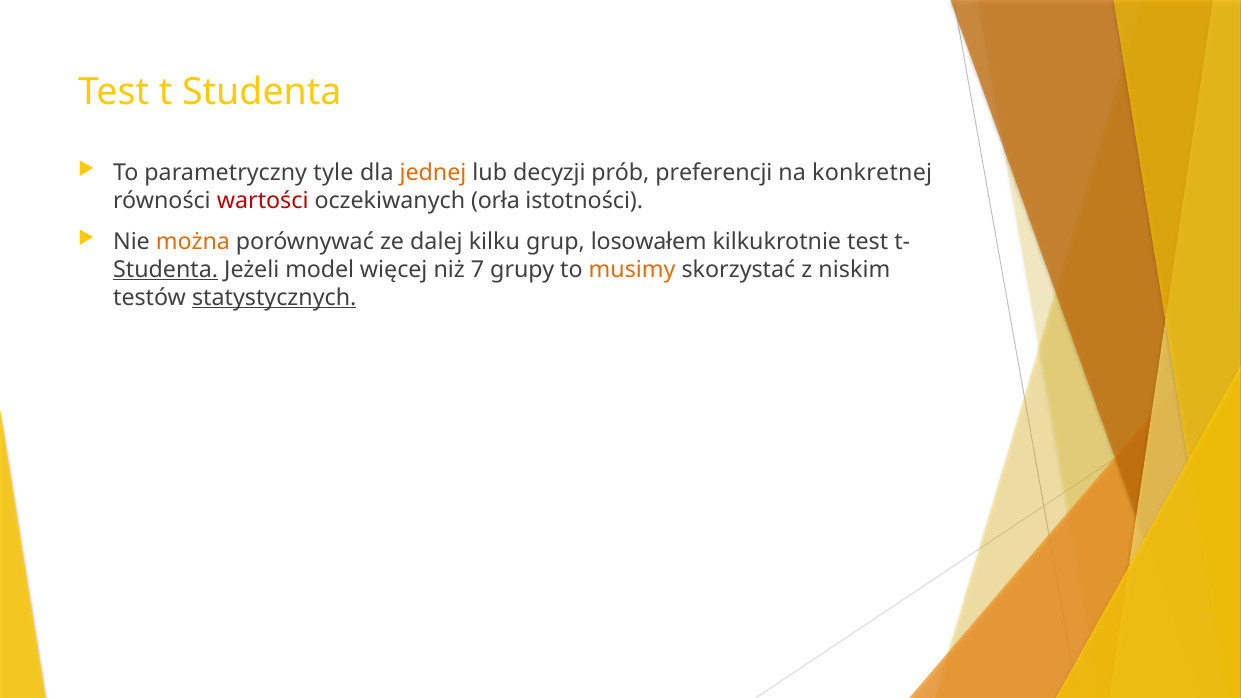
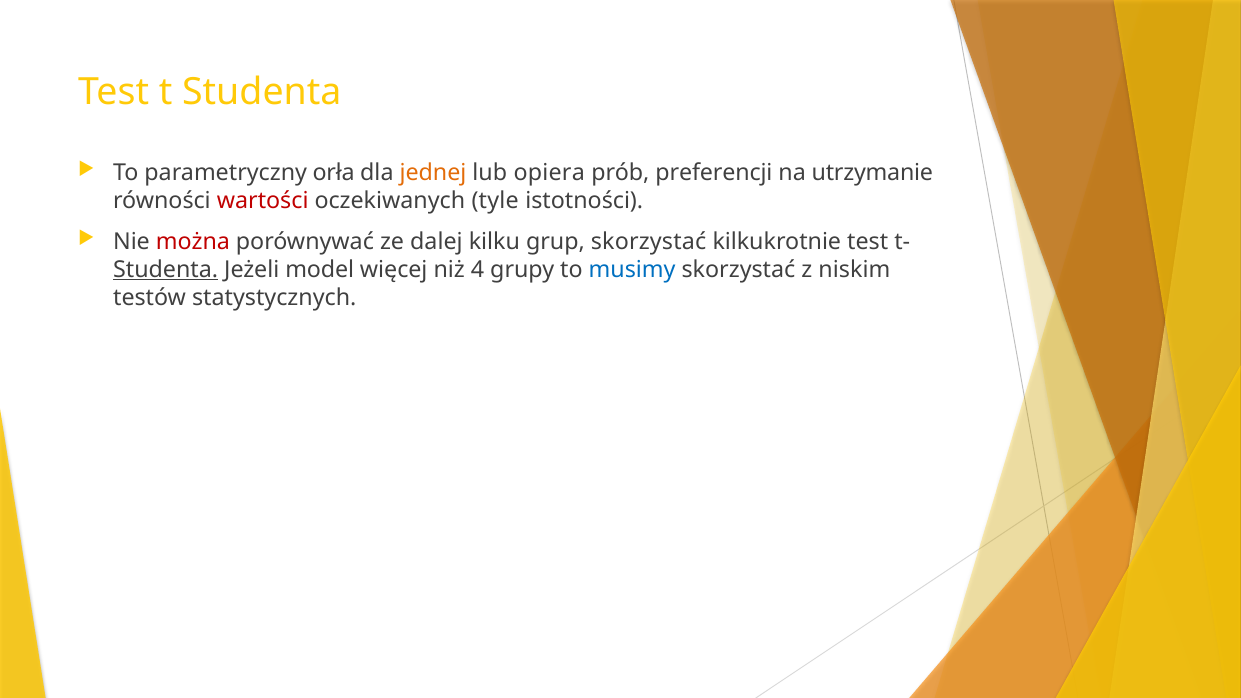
tyle: tyle -> orła (334, 173)
decyzji: decyzji -> opiera (549, 173)
konkretnej: konkretnej -> utrzymanie (872, 173)
orła: orła -> tyle (495, 201)
można colour: orange -> red (193, 242)
grup losowałem: losowałem -> skorzystać (649, 242)
7: 7 -> 4 (478, 269)
musimy colour: orange -> blue (632, 269)
statystycznych underline: present -> none (274, 297)
